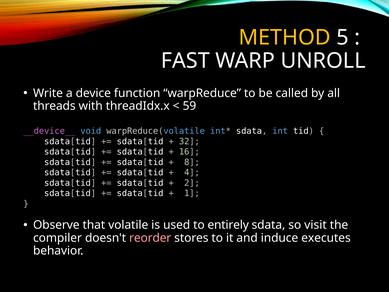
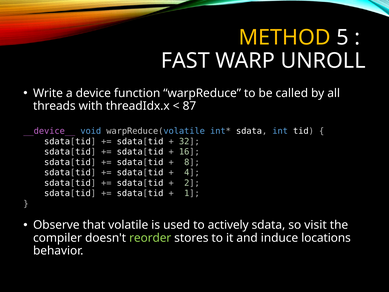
59: 59 -> 87 (189, 106)
entirely: entirely -> actively (228, 225)
reorder colour: pink -> light green (150, 238)
executes: executes -> locations (326, 238)
